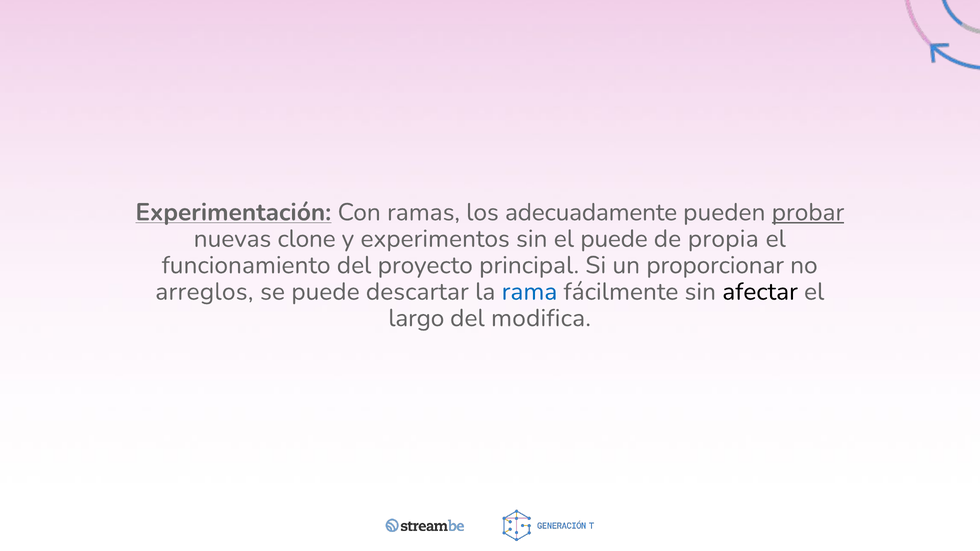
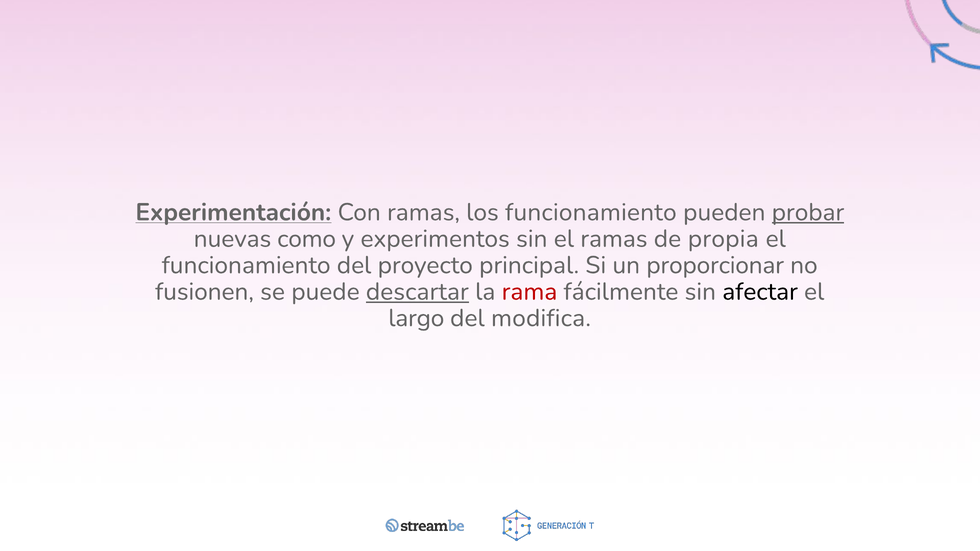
los adecuadamente: adecuadamente -> funcionamiento (591, 212)
clone: clone -> como (307, 239)
el puede: puede -> ramas (614, 239)
arreglos: arreglos -> fusionen (204, 292)
descartar underline: none -> present (417, 292)
rama colour: blue -> red (529, 292)
